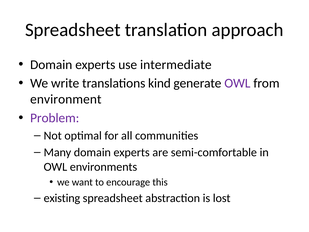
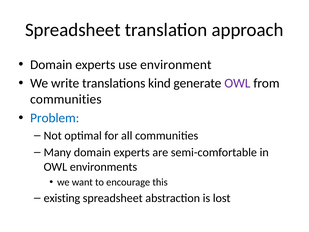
intermediate: intermediate -> environment (176, 65)
environment: environment -> communities (66, 99)
Problem colour: purple -> blue (55, 118)
